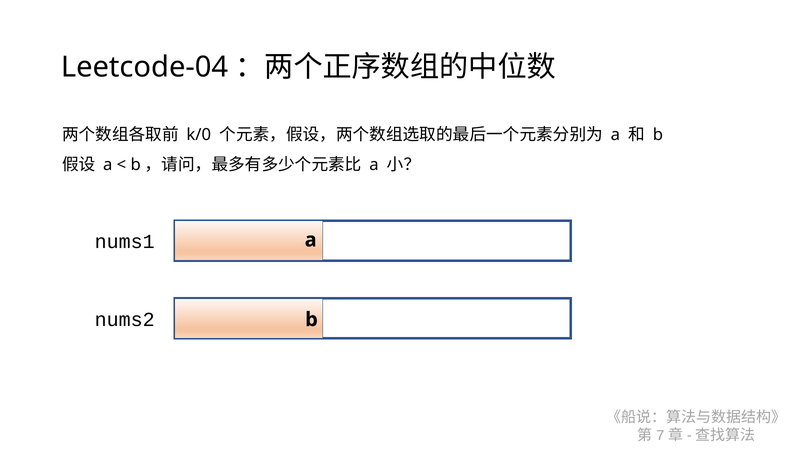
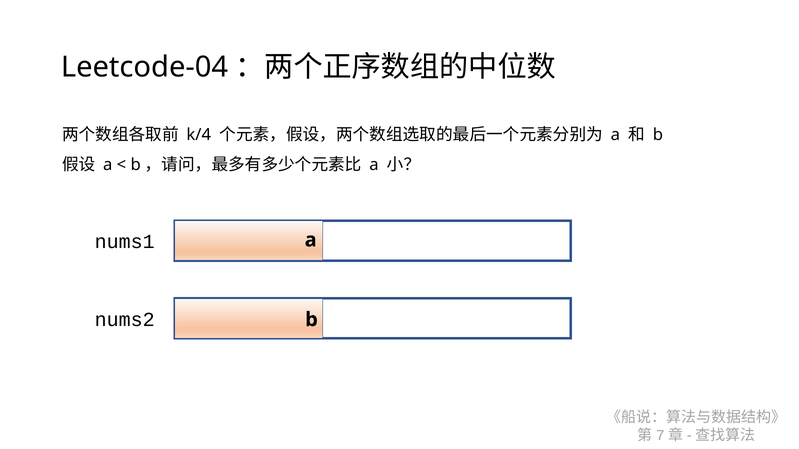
k/0: k/0 -> k/4 (199, 135)
